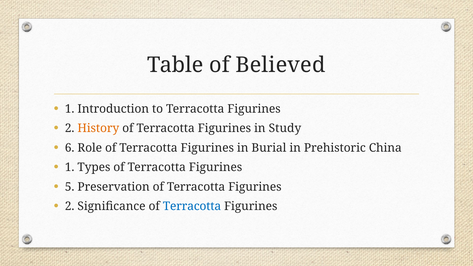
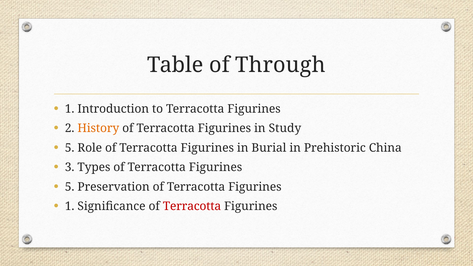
Believed: Believed -> Through (280, 65)
6: 6 -> 5 (70, 148)
1: 1 -> 3 (70, 167)
2: 2 -> 1 (70, 206)
Terracotta colour: blue -> red (192, 206)
